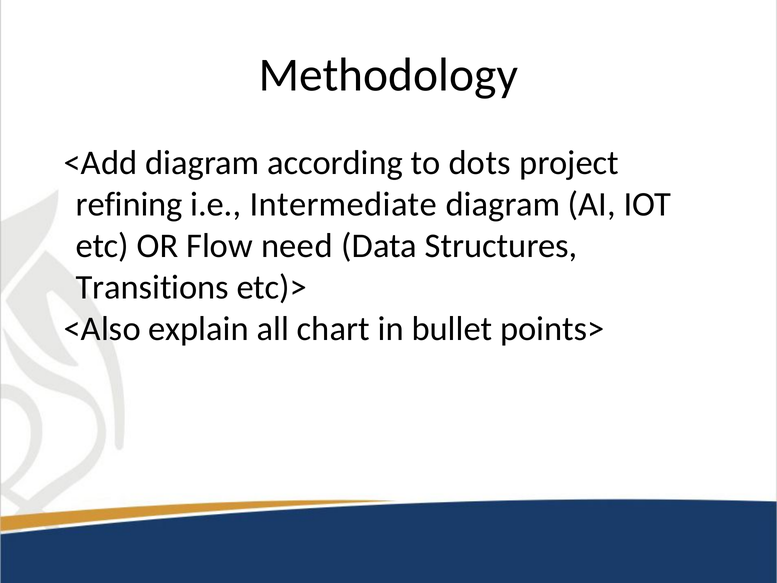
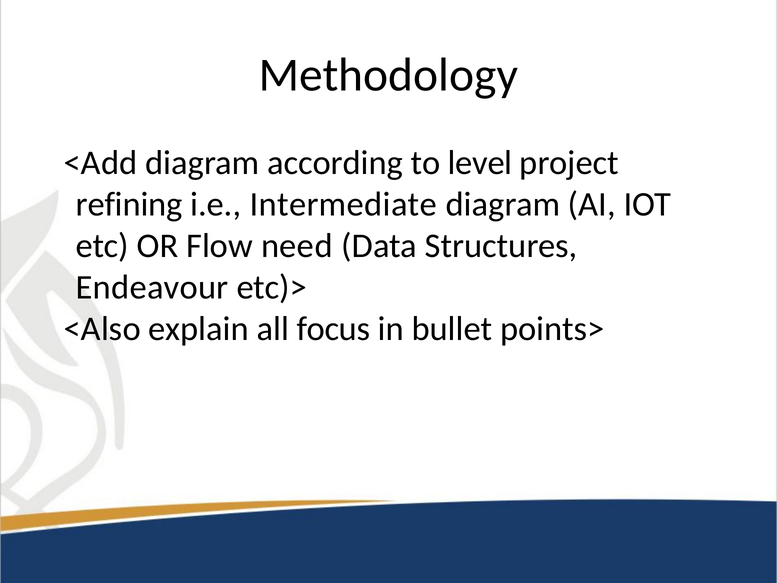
dots: dots -> level (480, 163)
Transitions: Transitions -> Endeavour (152, 287)
chart: chart -> focus (333, 329)
